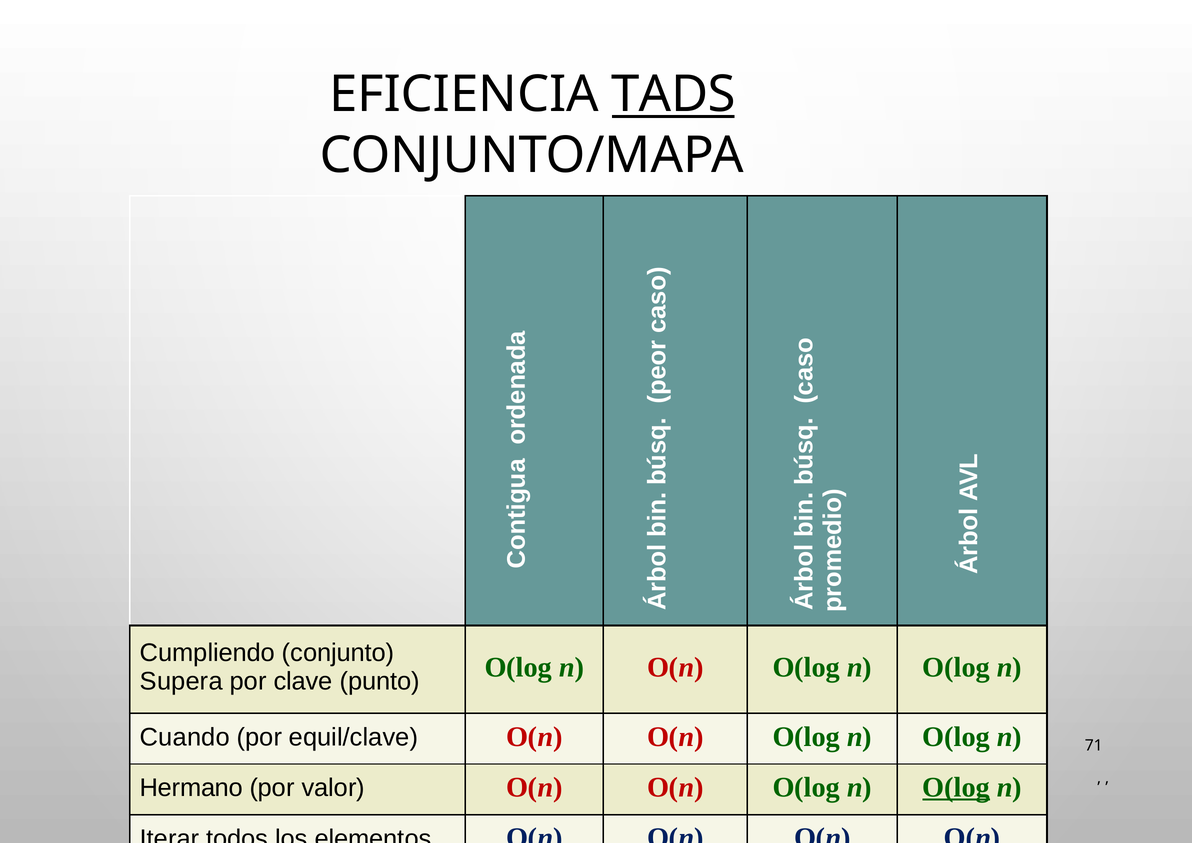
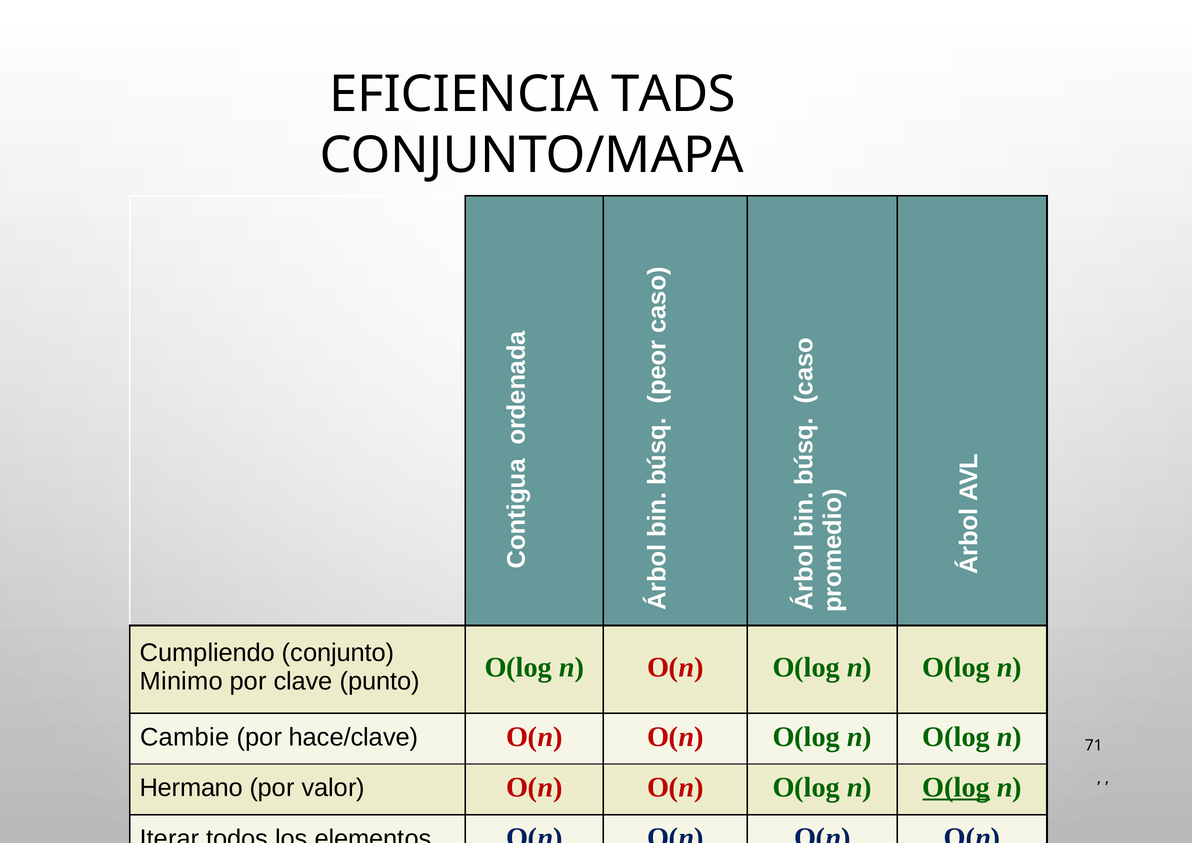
TADS underline: present -> none (673, 94)
Supera: Supera -> Minimo (181, 681)
Cuando: Cuando -> Cambie (185, 737)
equil/clave: equil/clave -> hace/clave (354, 737)
